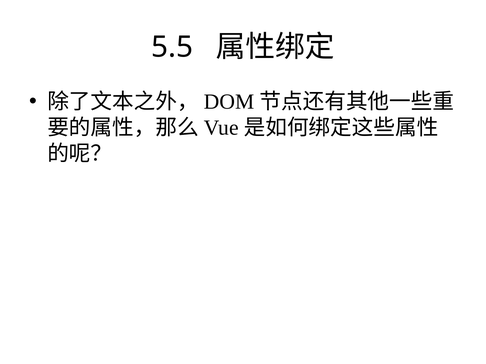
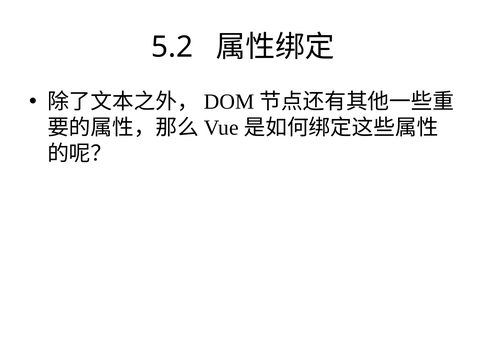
5.5: 5.5 -> 5.2 (172, 47)
